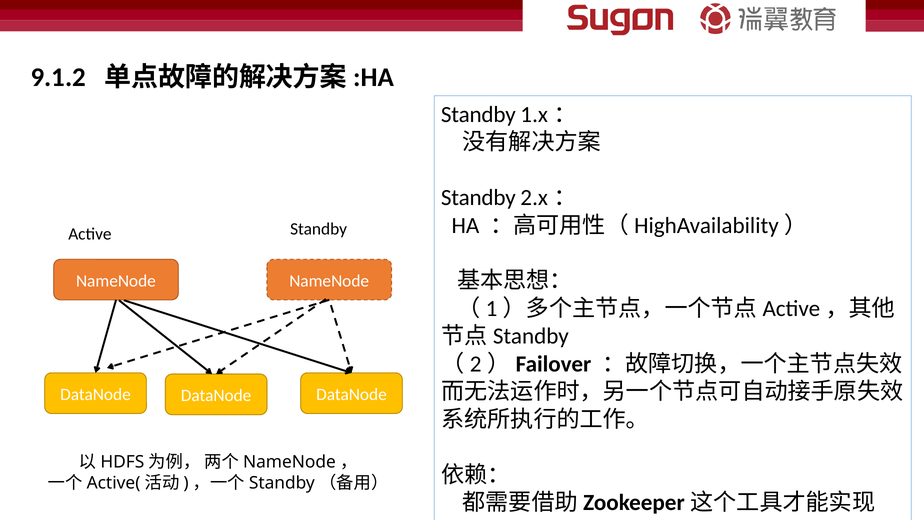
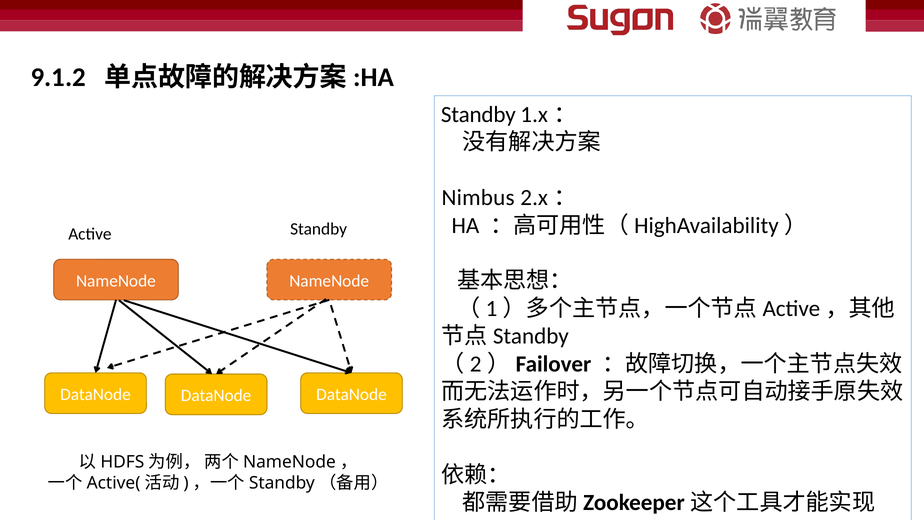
Standby: Standby -> Nimbus (478, 198)
